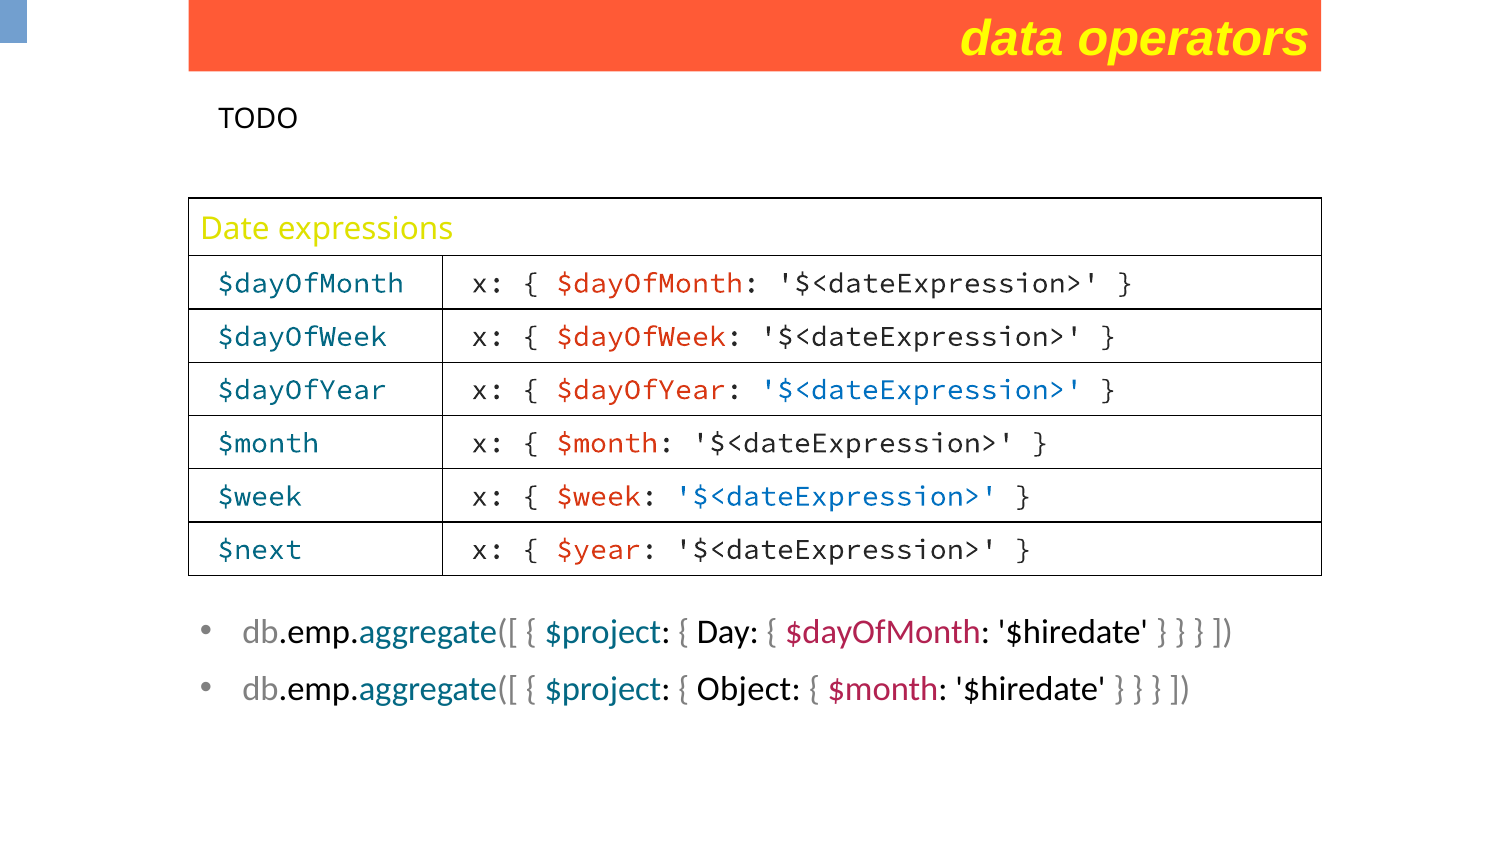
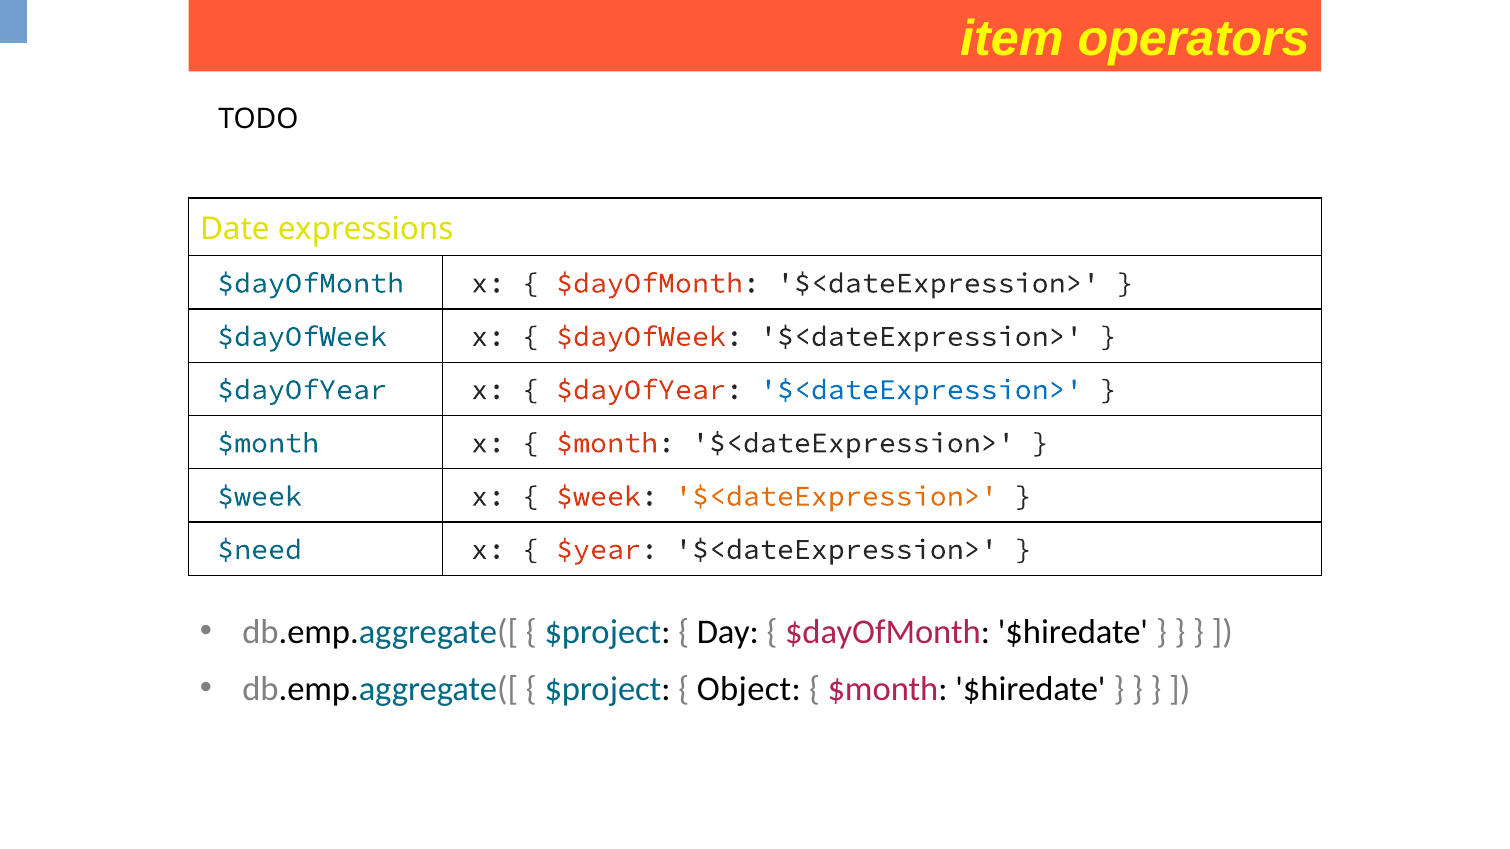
data: data -> item (1012, 39)
$<dateExpression> colour: blue -> orange (836, 496)
$next: $next -> $need (260, 550)
